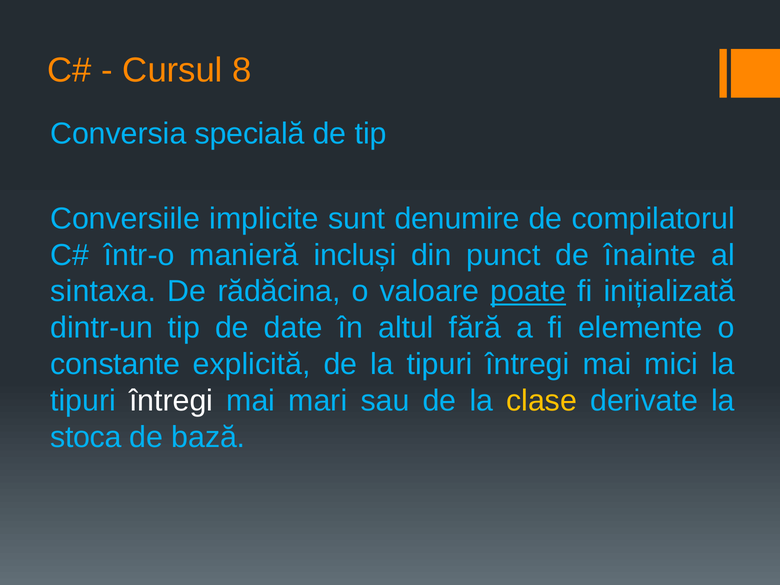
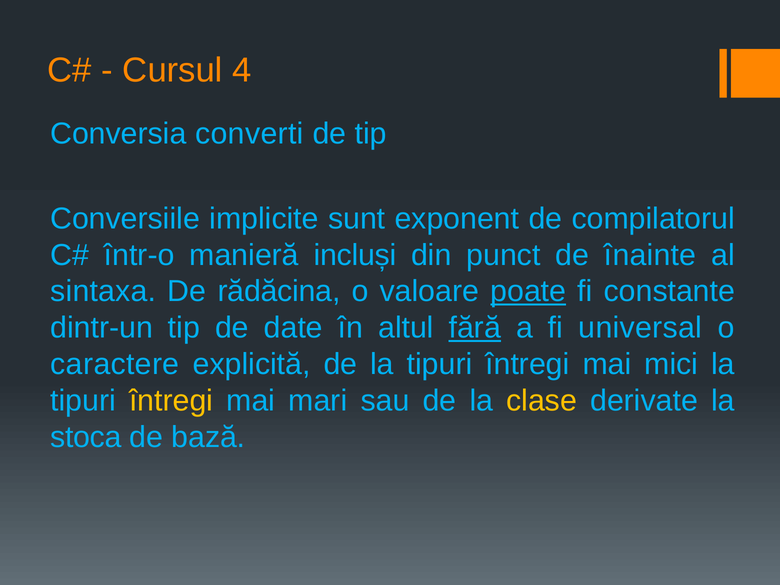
8: 8 -> 4 (242, 70)
specială: specială -> converti (249, 134)
denumire: denumire -> exponent (457, 219)
inițializată: inițializată -> constante (669, 291)
fără underline: none -> present (475, 328)
elemente: elemente -> universal (640, 328)
constante: constante -> caractere (115, 364)
întregi colour: white -> yellow (171, 401)
